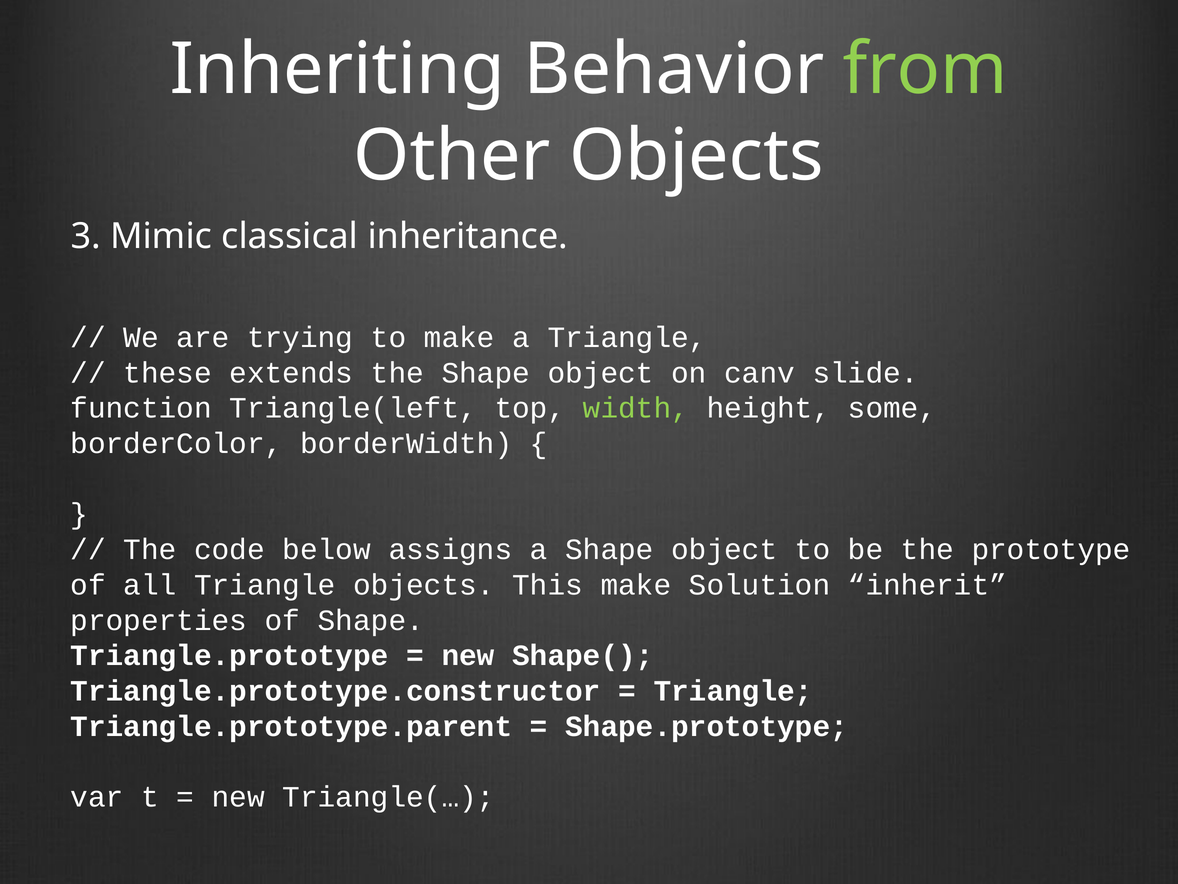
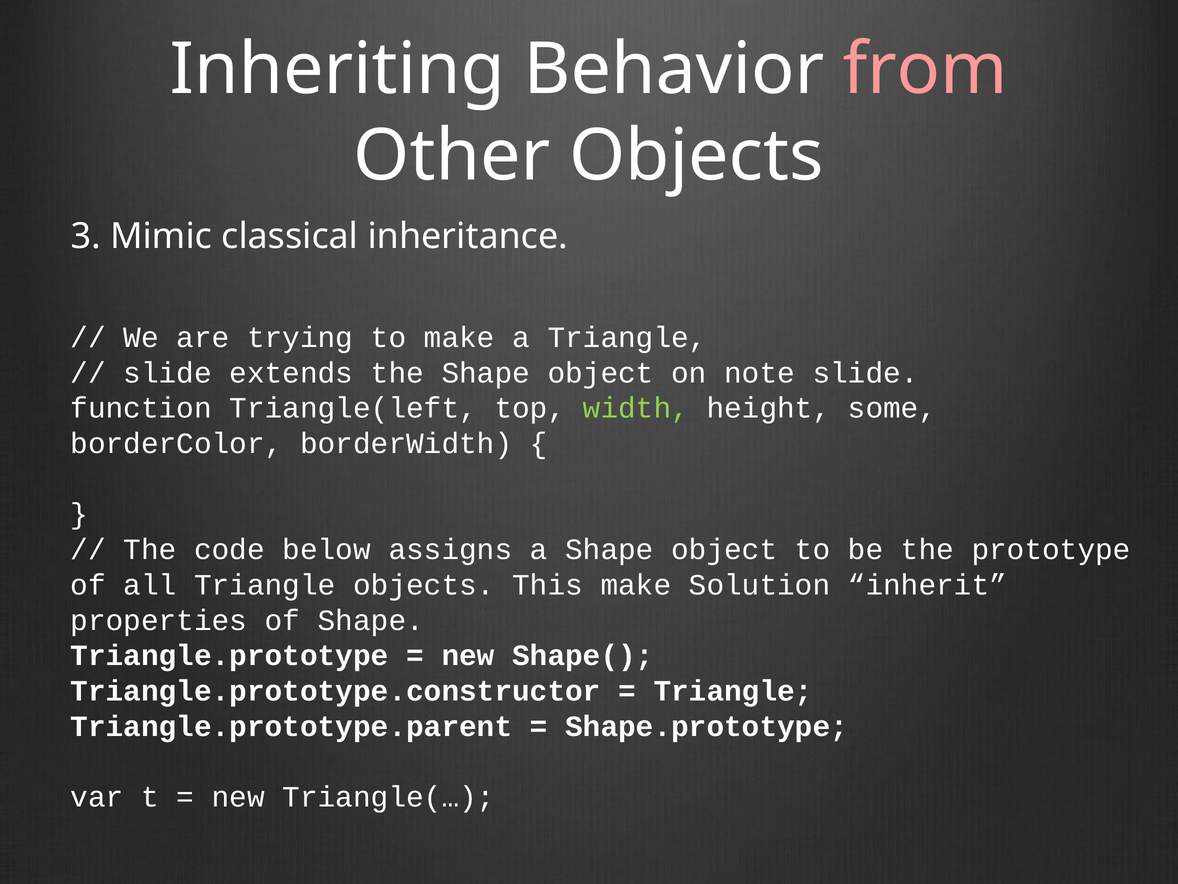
from colour: light green -> pink (925, 70)
these: these -> slide (168, 373)
canv: canv -> note (760, 373)
